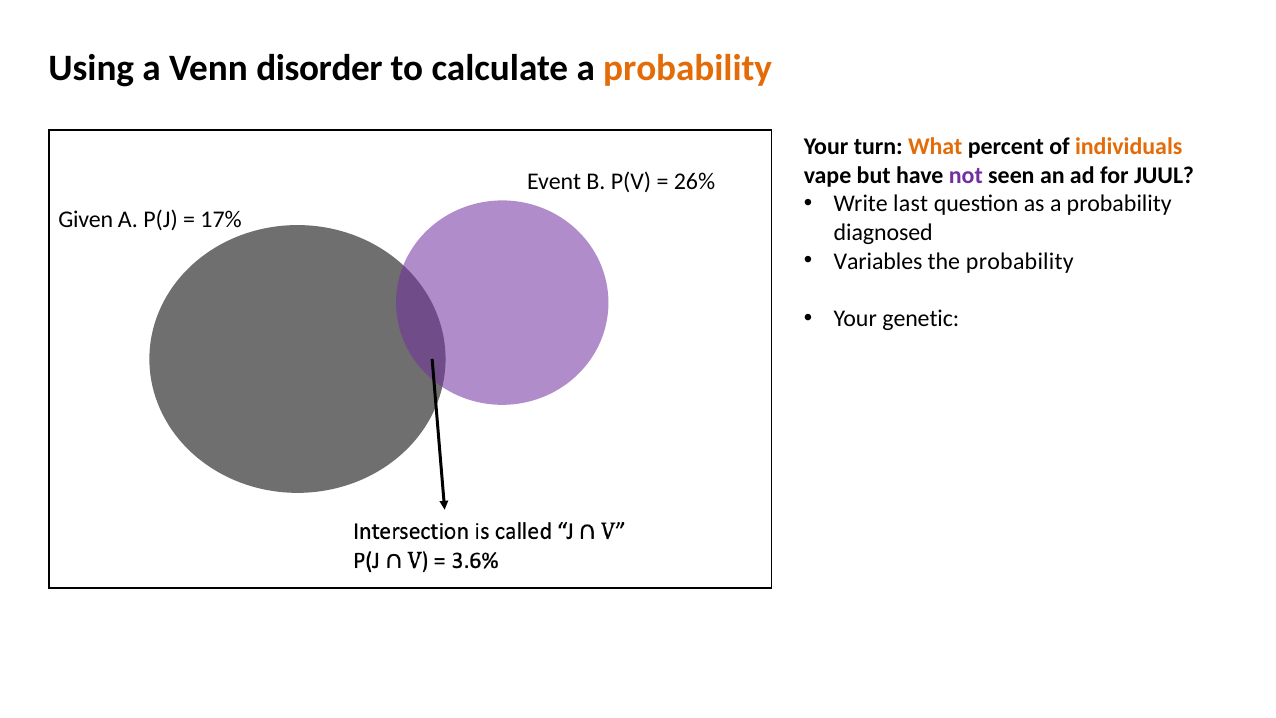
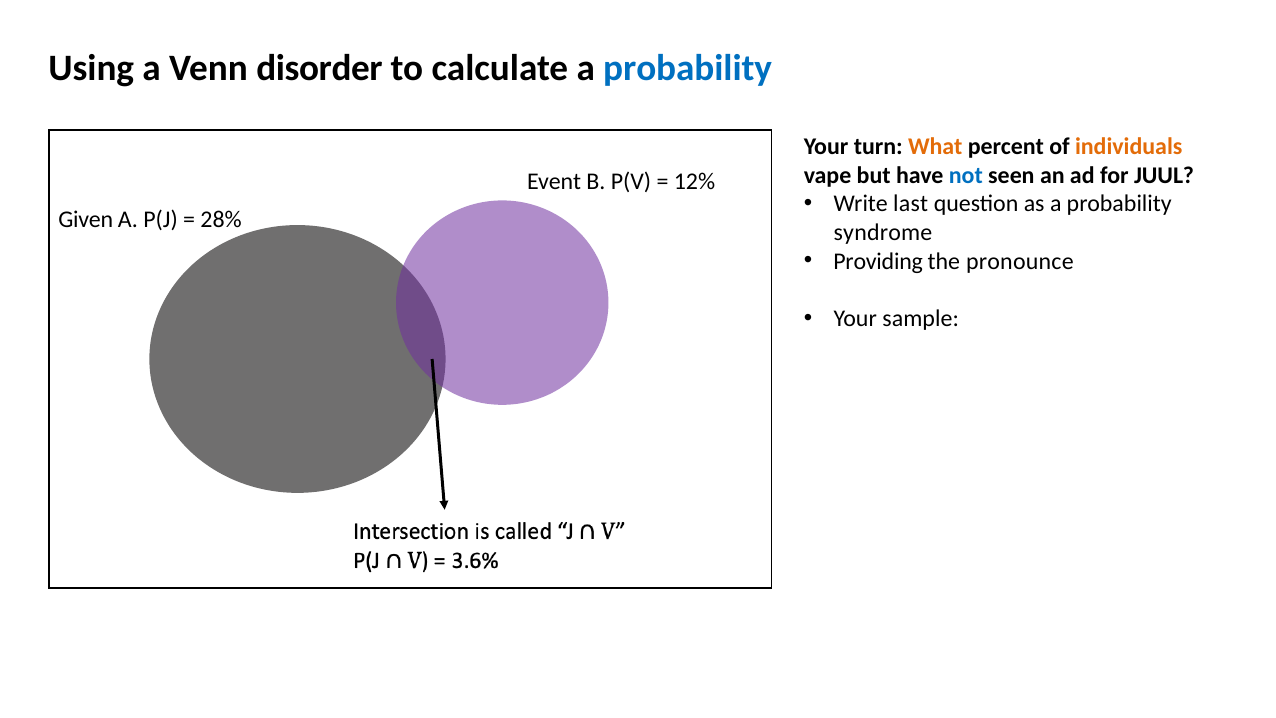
probability colour: orange -> blue (688, 68)
not colour: purple -> blue (966, 175)
26%: 26% -> 12% (695, 181)
17%: 17% -> 28% (221, 220)
diagnosed: diagnosed -> syndrome (883, 232)
Variables: Variables -> Providing (878, 261)
the probability: probability -> pronounce (1020, 261)
genetic: genetic -> sample (921, 319)
